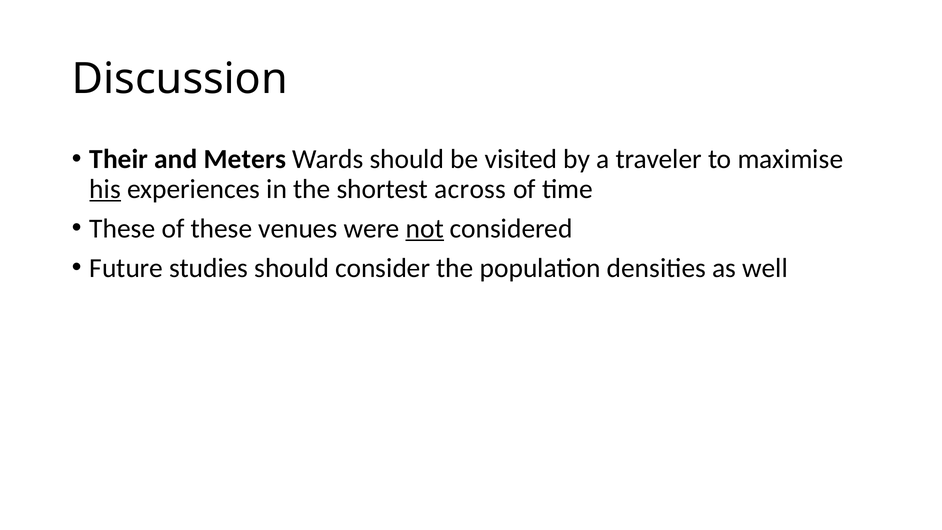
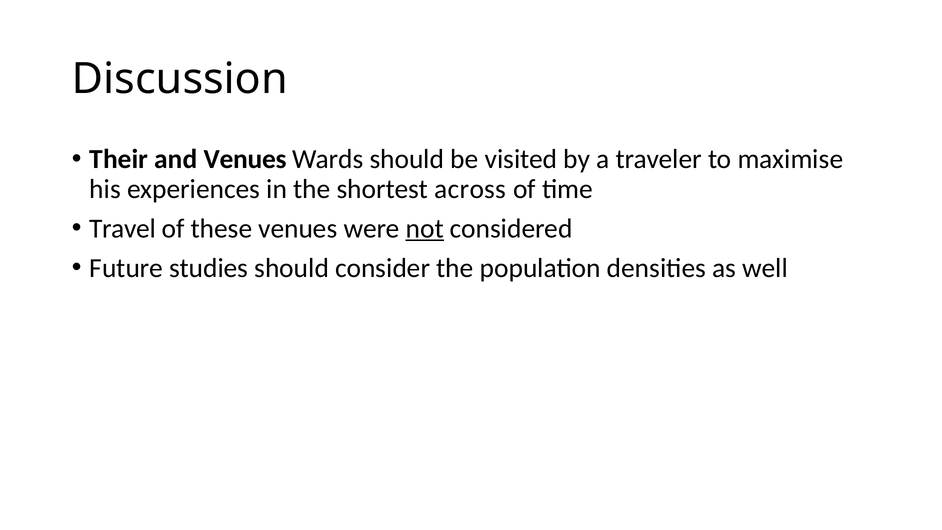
and Meters: Meters -> Venues (245, 159)
his underline: present -> none (105, 189)
These: These -> Travel (123, 228)
